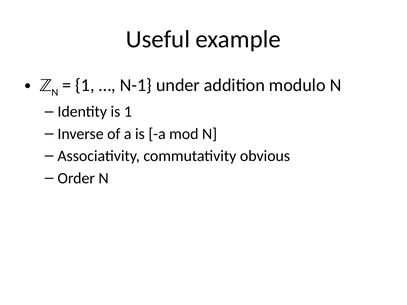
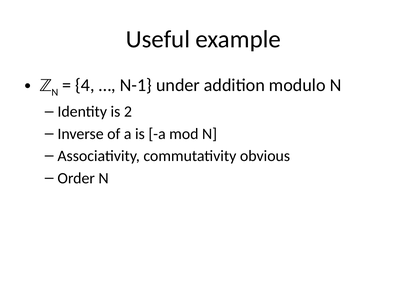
1: 1 -> 4 (85, 85)
is 1: 1 -> 2 (128, 112)
